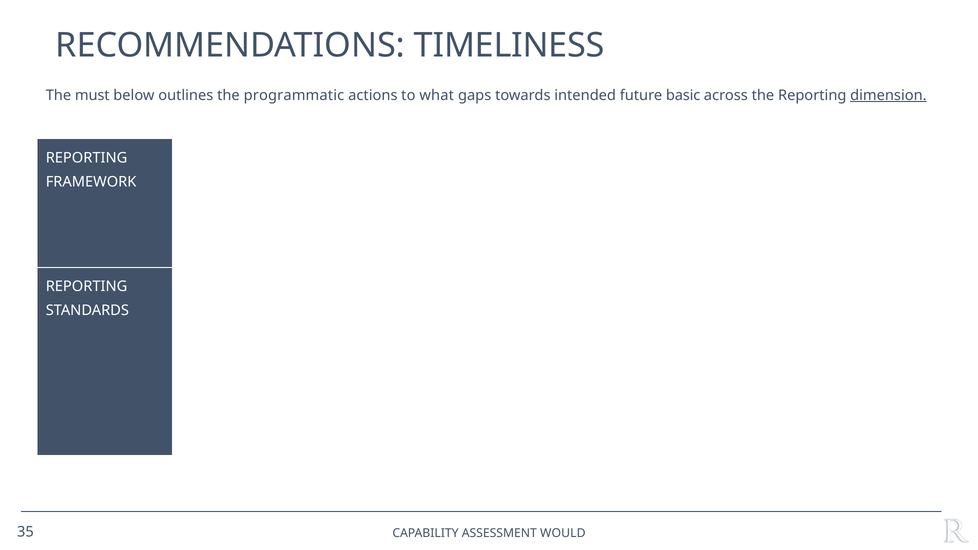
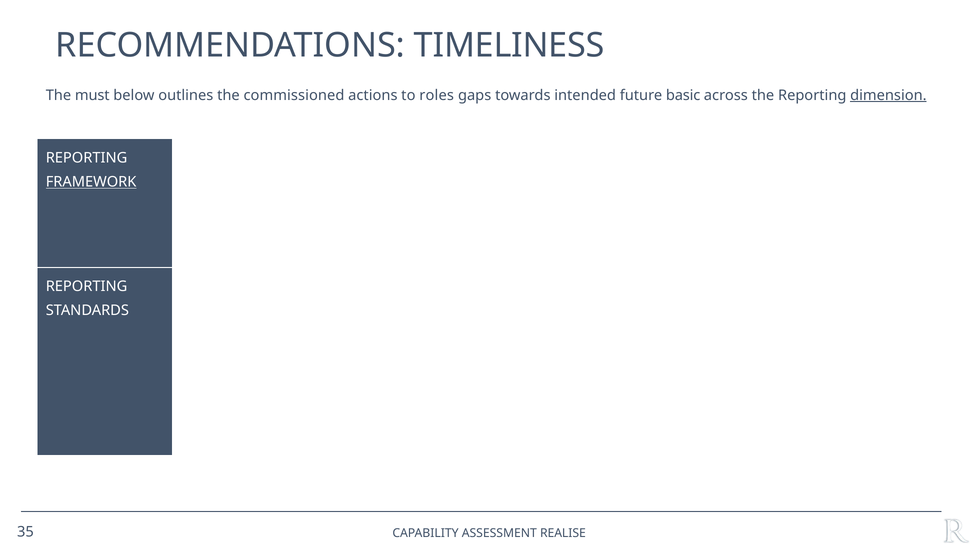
programmatic: programmatic -> commissioned (294, 95)
what: what -> roles (437, 95)
FRAMEWORK underline: none -> present (91, 182)
WOULD: WOULD -> REALISE (563, 533)
